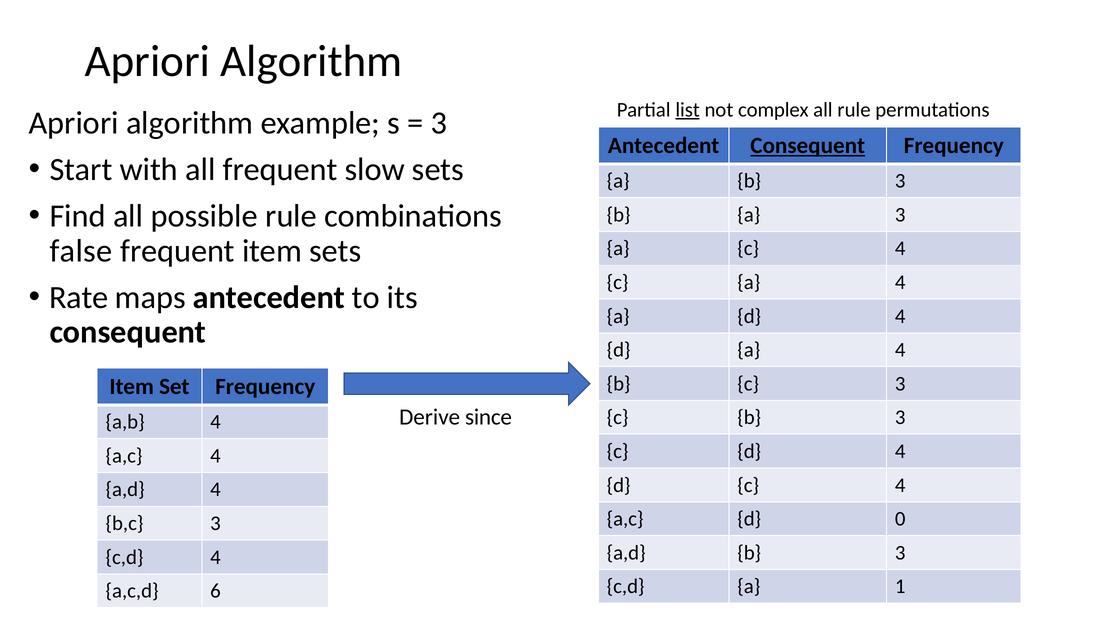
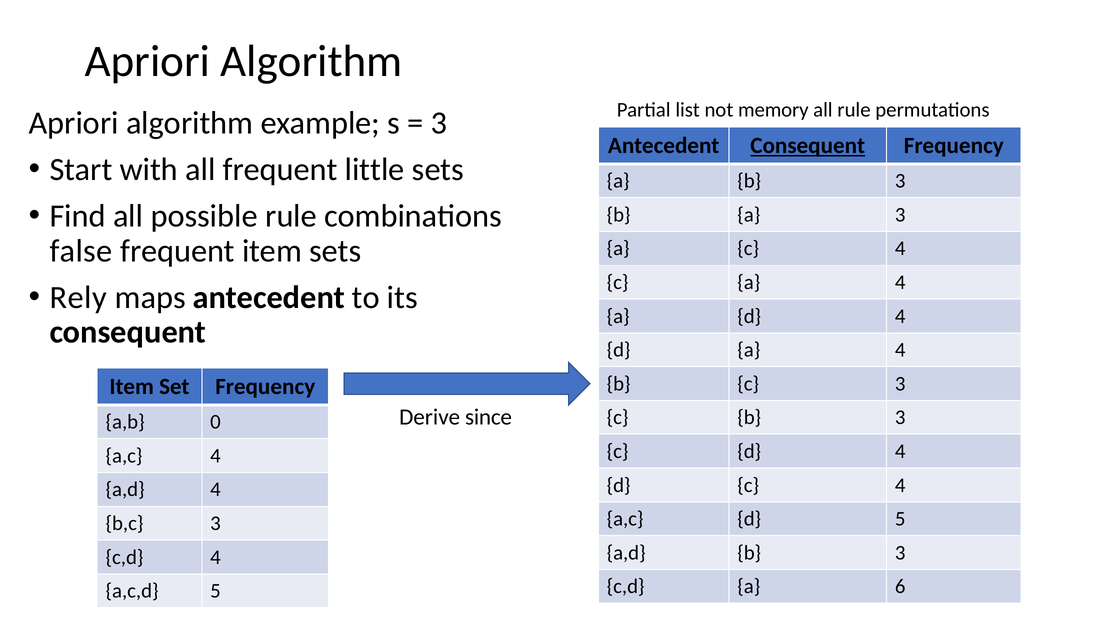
list underline: present -> none (688, 110)
complex: complex -> memory (773, 110)
slow: slow -> little (375, 169)
Rate: Rate -> Rely (78, 297)
a,b 4: 4 -> 0 (215, 422)
d 0: 0 -> 5 (900, 519)
1: 1 -> 6 (900, 586)
a,c,d 6: 6 -> 5 (215, 591)
